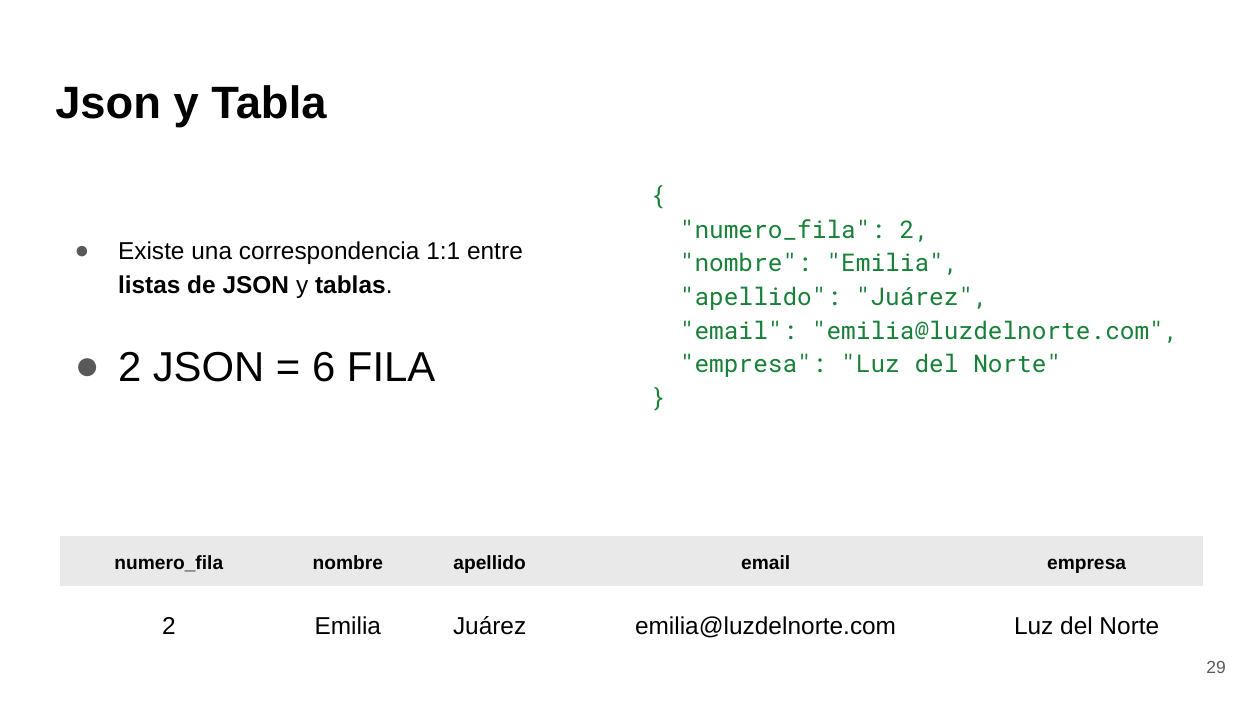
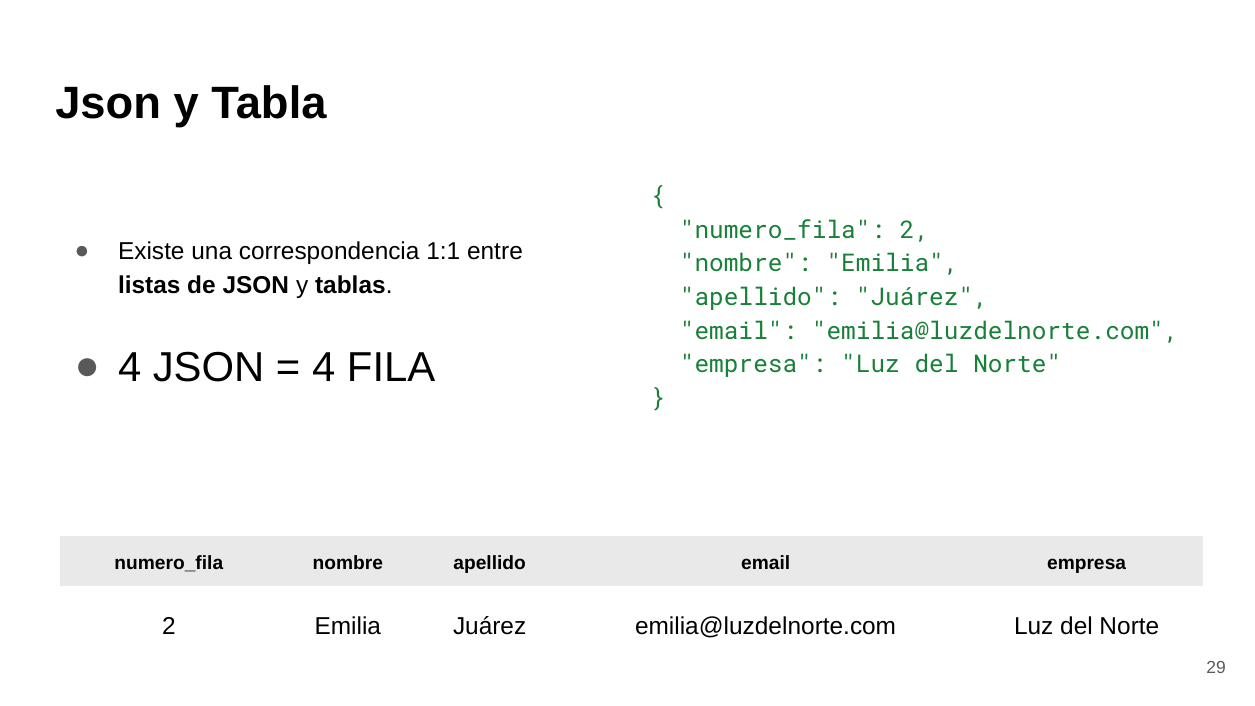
2: 2 -> 4 (130, 368)
6: 6 -> 4 (324, 368)
